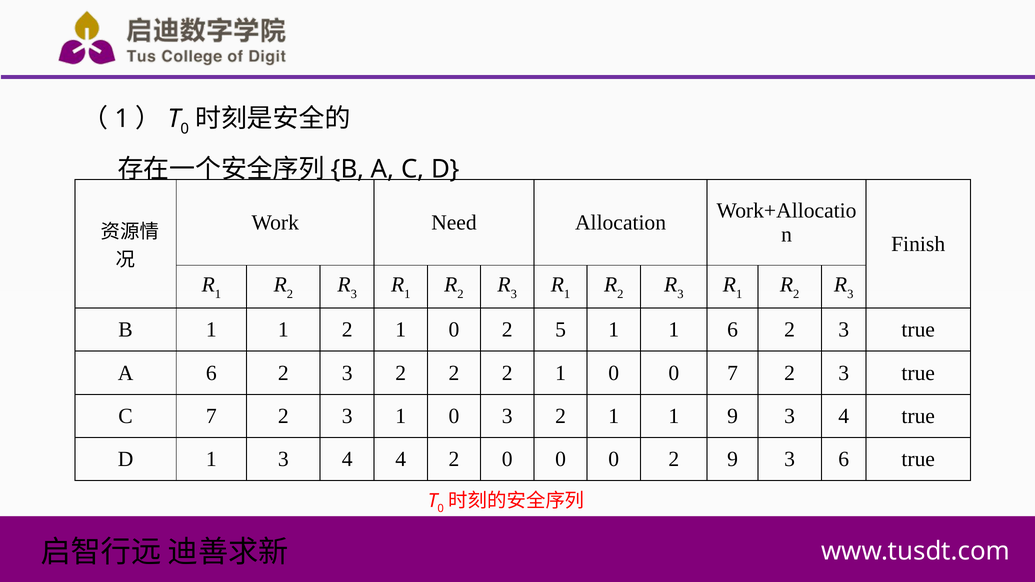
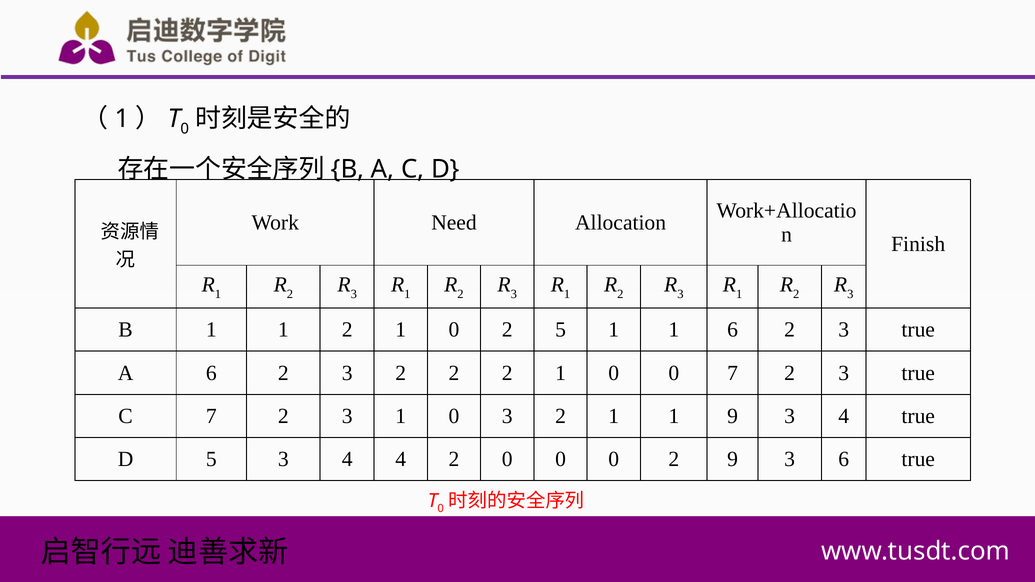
D 1: 1 -> 5 (211, 459)
